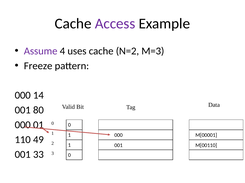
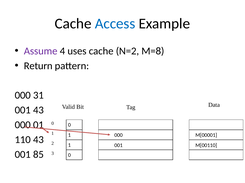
Access colour: purple -> blue (115, 24)
M=3: M=3 -> M=8 (153, 51)
Freeze: Freeze -> Return (38, 66)
14: 14 -> 31 (38, 96)
001 80: 80 -> 43 (38, 111)
110 49: 49 -> 43 (38, 140)
33: 33 -> 85 (38, 155)
